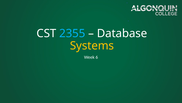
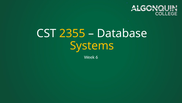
2355 colour: light blue -> yellow (72, 33)
